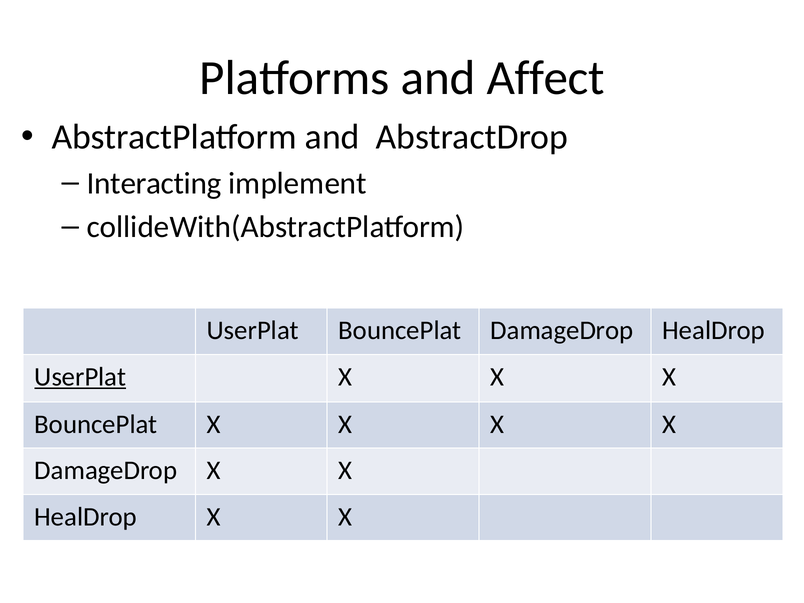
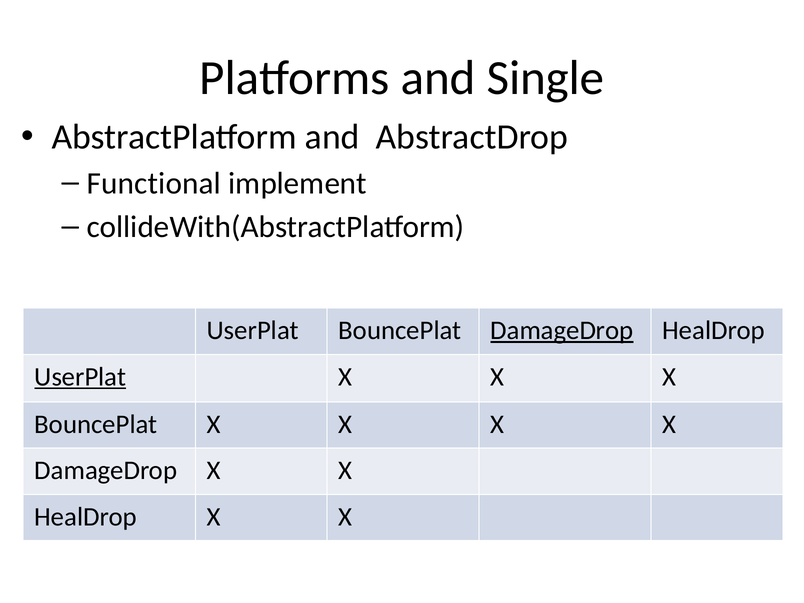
Affect: Affect -> Single (546, 78)
Interacting: Interacting -> Functional (154, 183)
DamageDrop underline: none -> present (562, 331)
